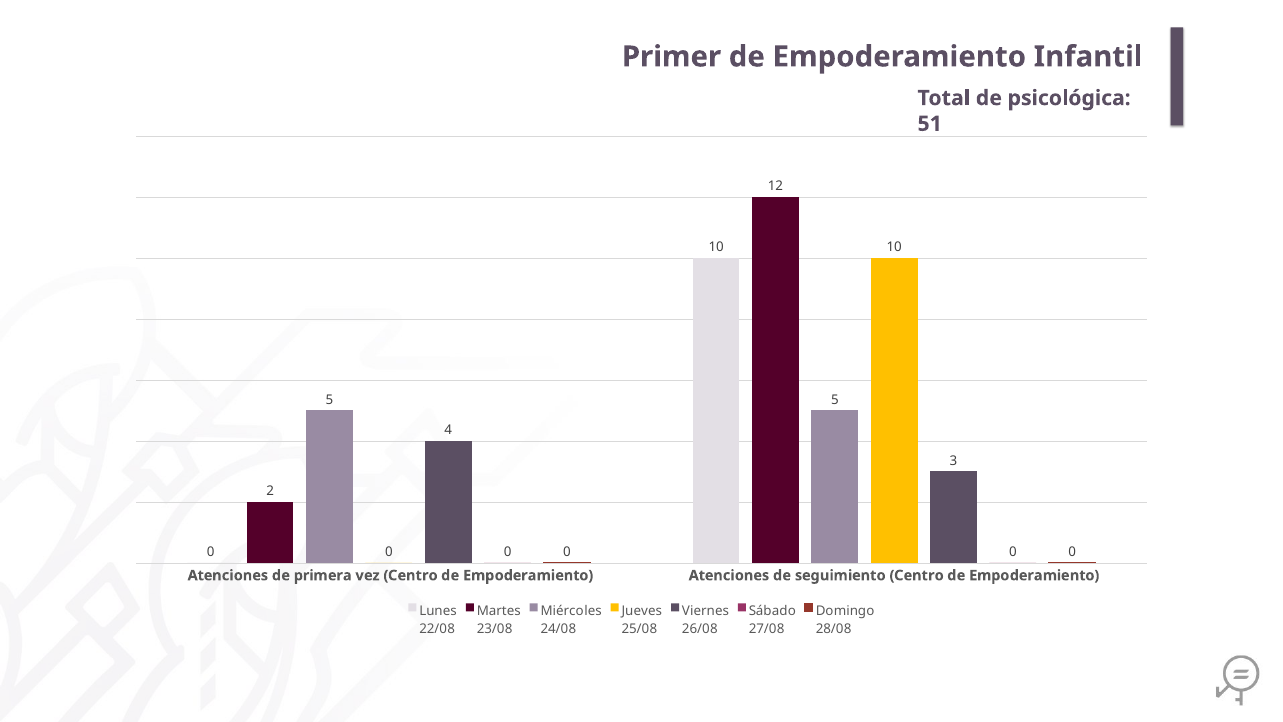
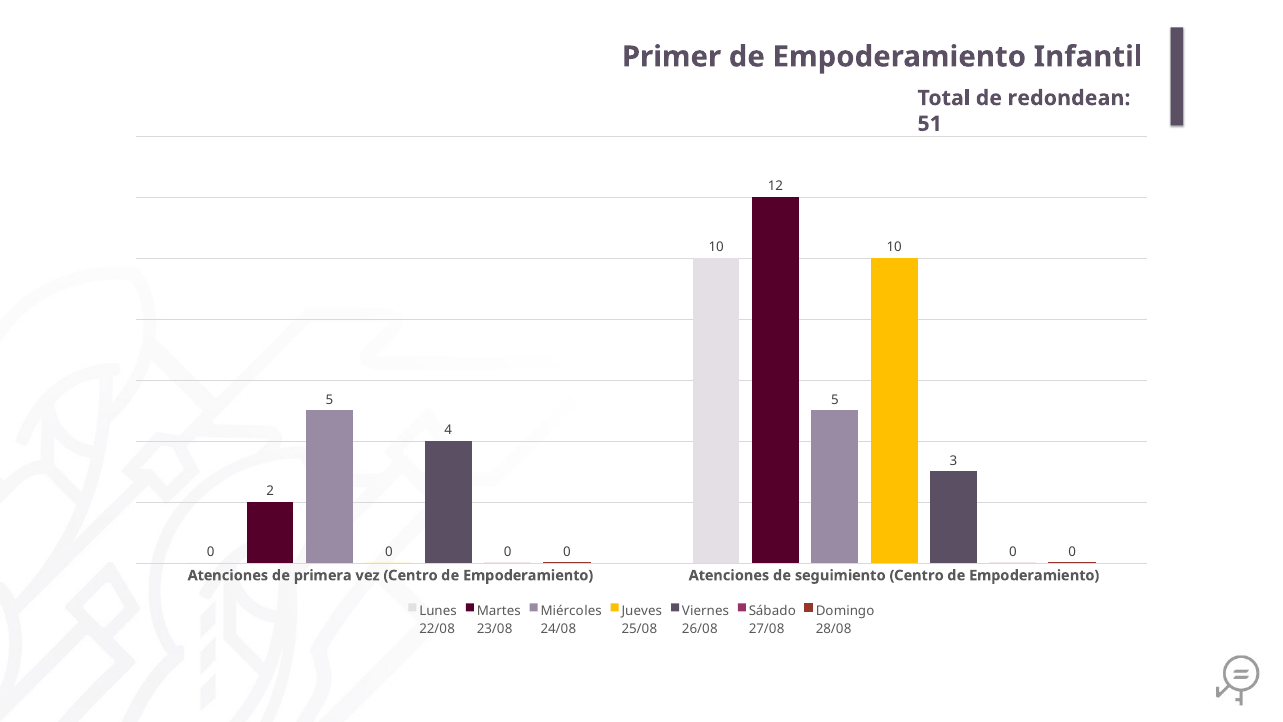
psicológica: psicológica -> redondean (1069, 98)
